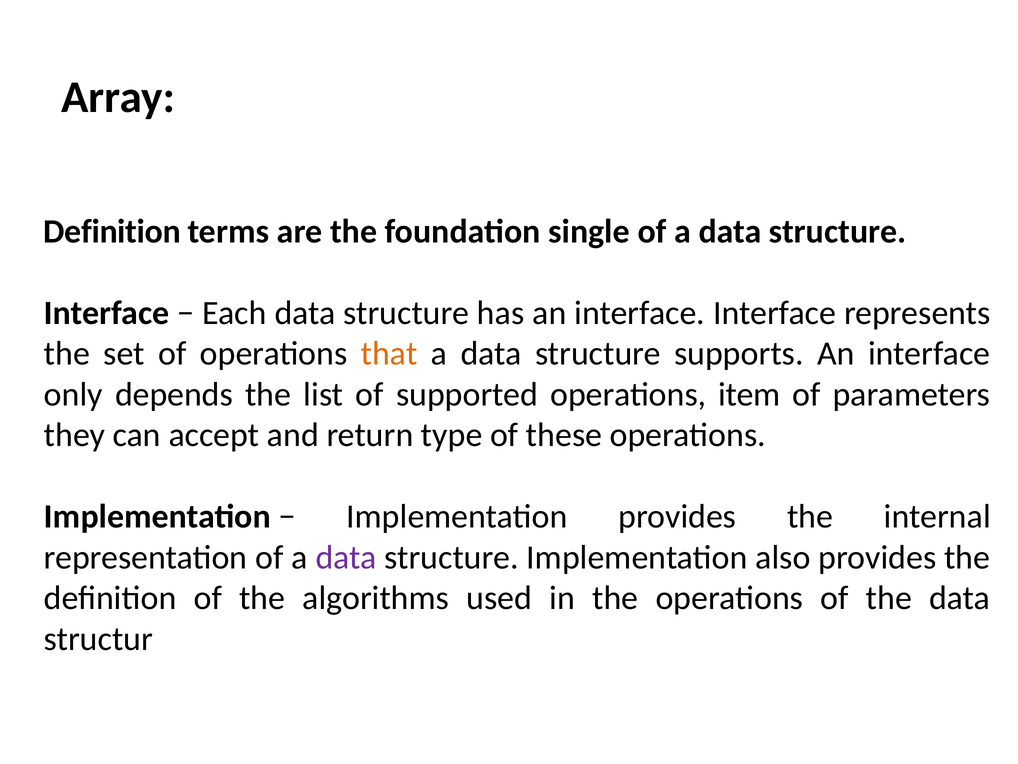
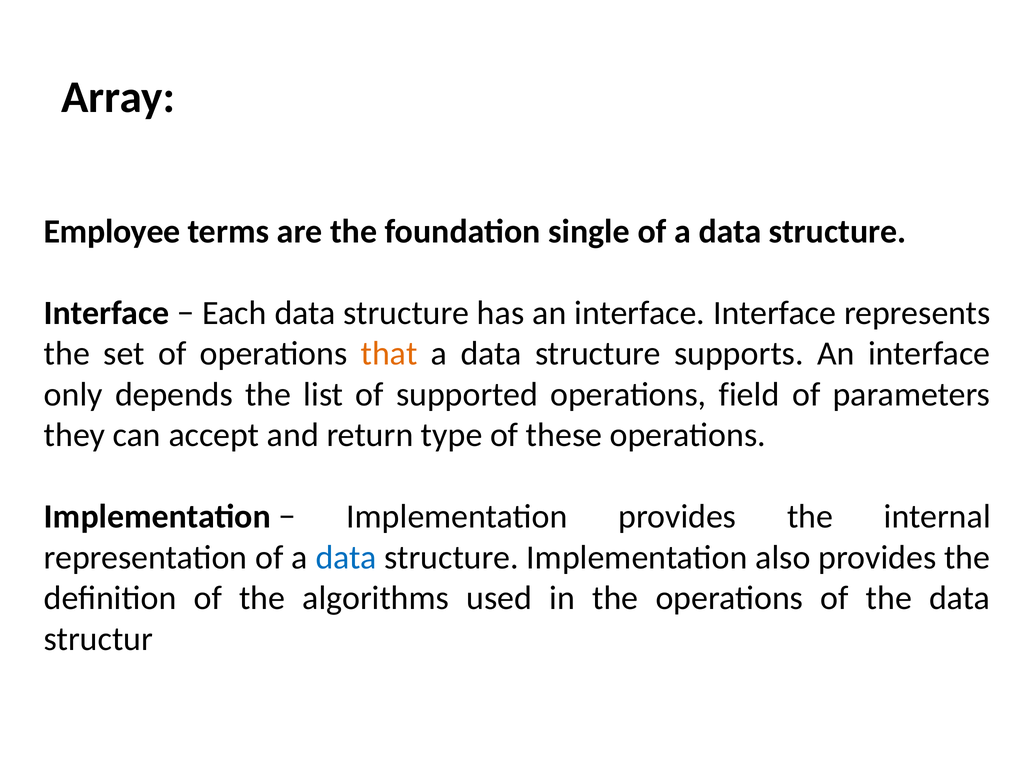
Definition: Definition -> Employee (112, 231)
item: item -> field (749, 394)
data colour: purple -> blue (346, 557)
